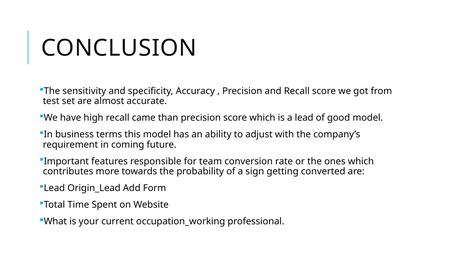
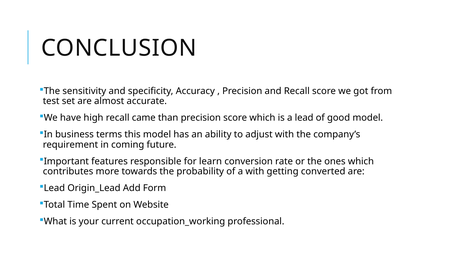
team: team -> learn (211, 161)
a sign: sign -> with (255, 172)
